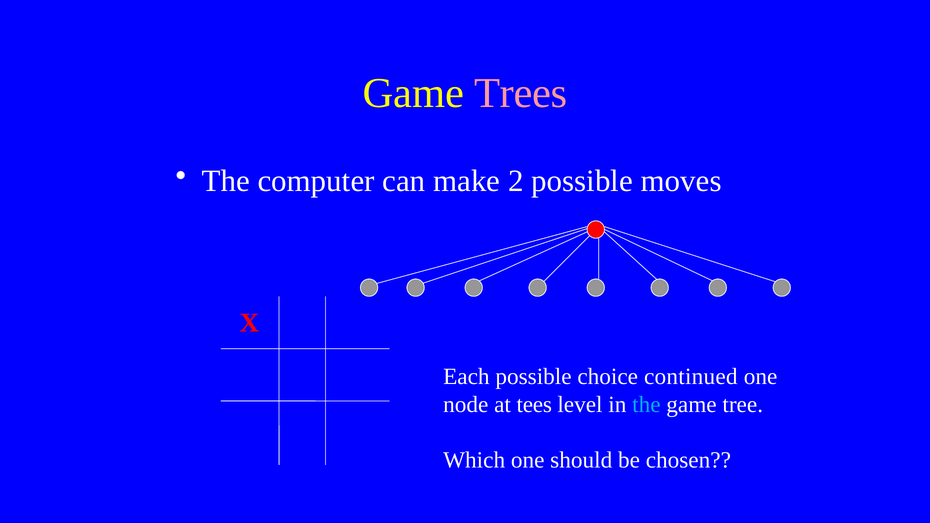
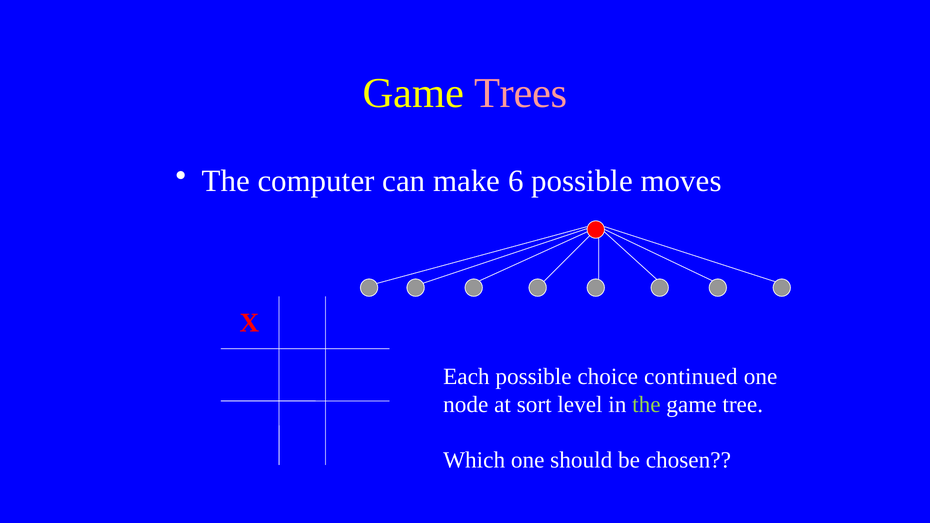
2: 2 -> 6 (516, 181)
tees: tees -> sort (534, 405)
the colour: light blue -> light green (646, 405)
